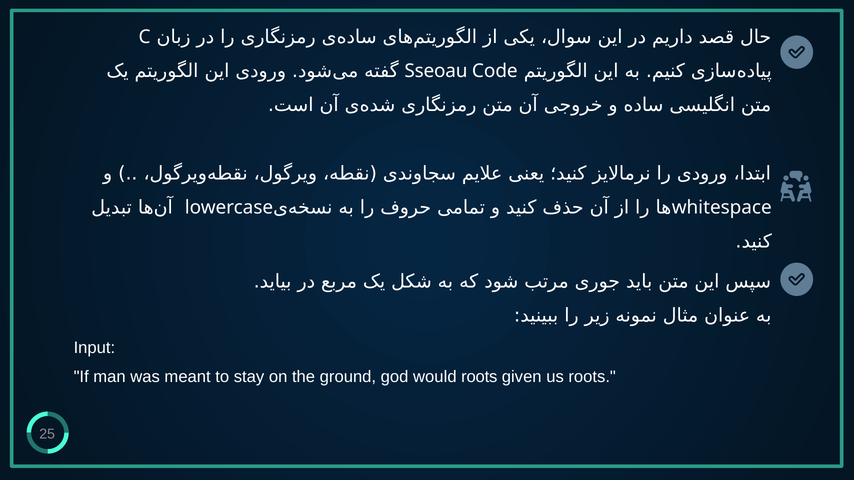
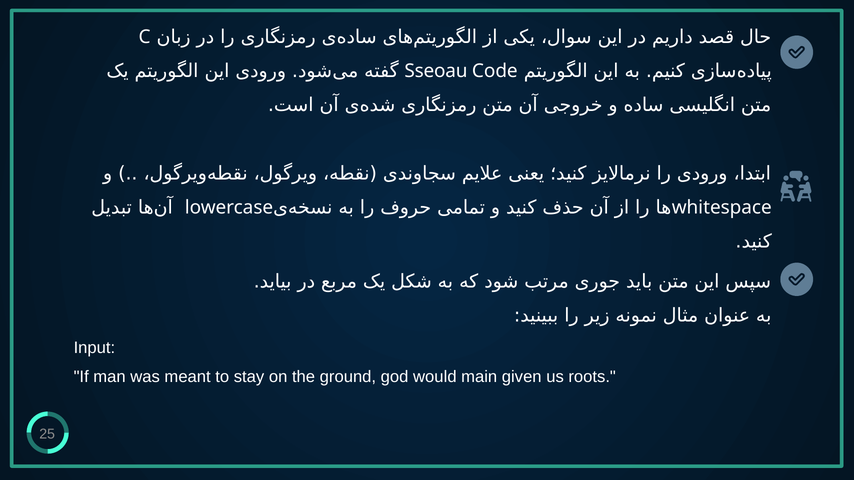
would roots: roots -> main (479, 377)
